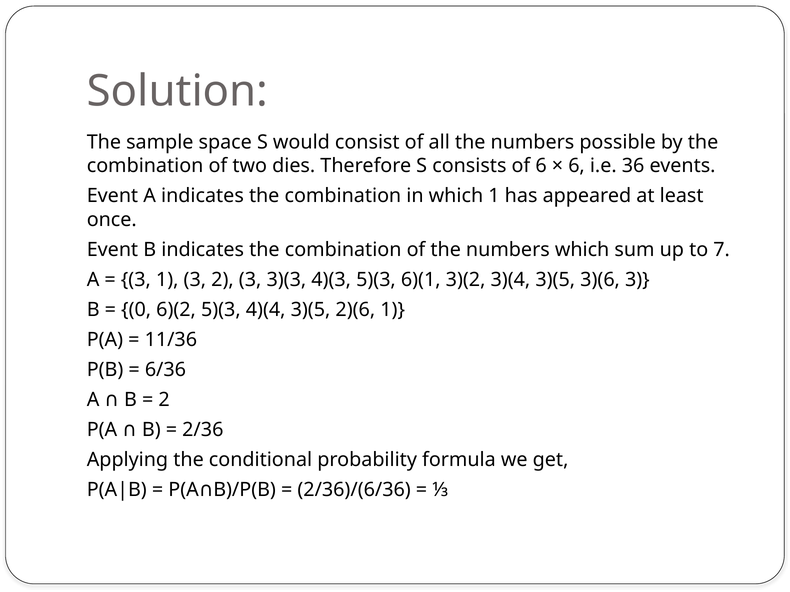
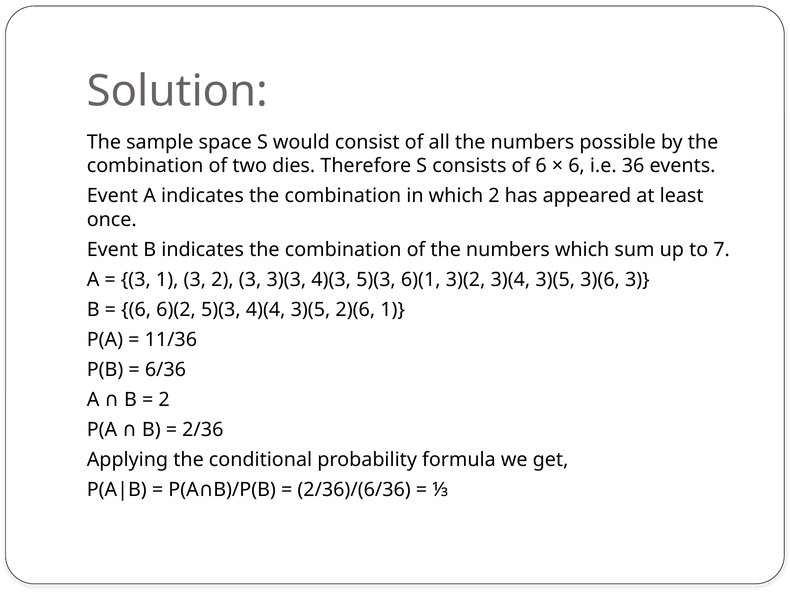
which 1: 1 -> 2 (494, 196)
0: 0 -> 6 (136, 310)
